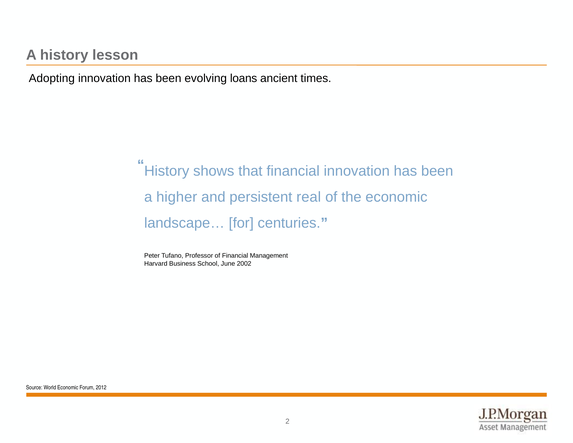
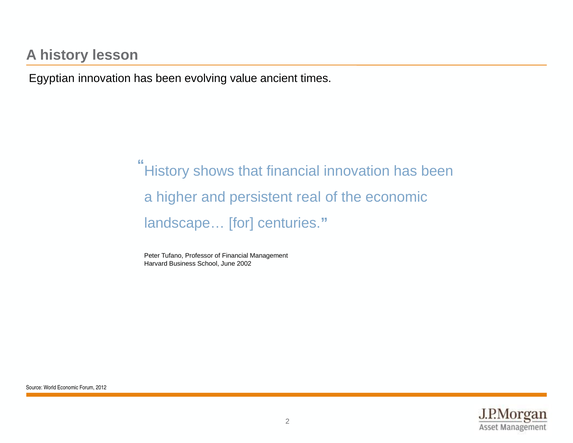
Adopting: Adopting -> Egyptian (52, 78)
loans: loans -> value (244, 78)
